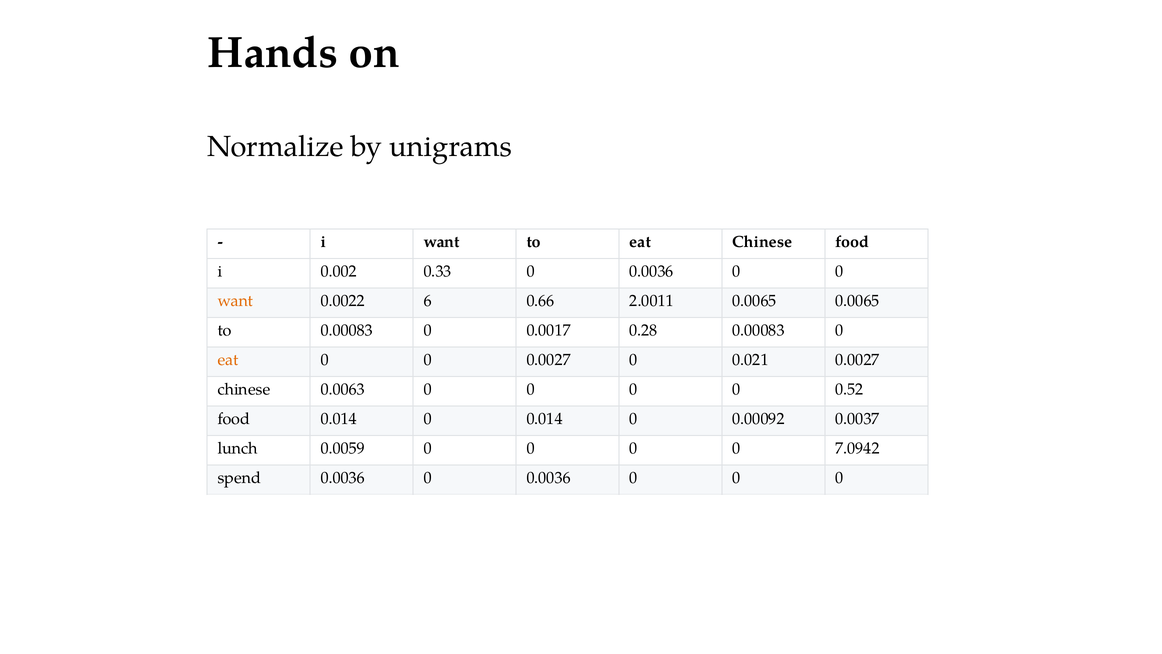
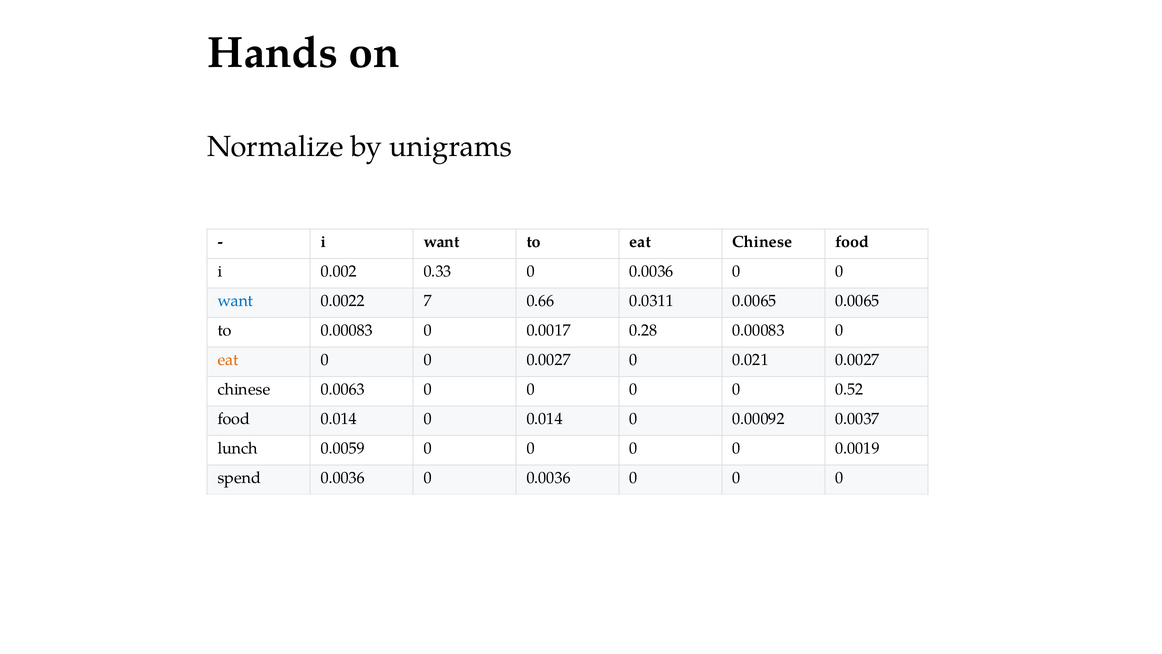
want colour: orange -> blue (235, 301)
6: 6 -> 7 (428, 301)
2.0011: 2.0011 -> 0.0311 (652, 301)
7.0942: 7.0942 -> 0.0019 (858, 448)
